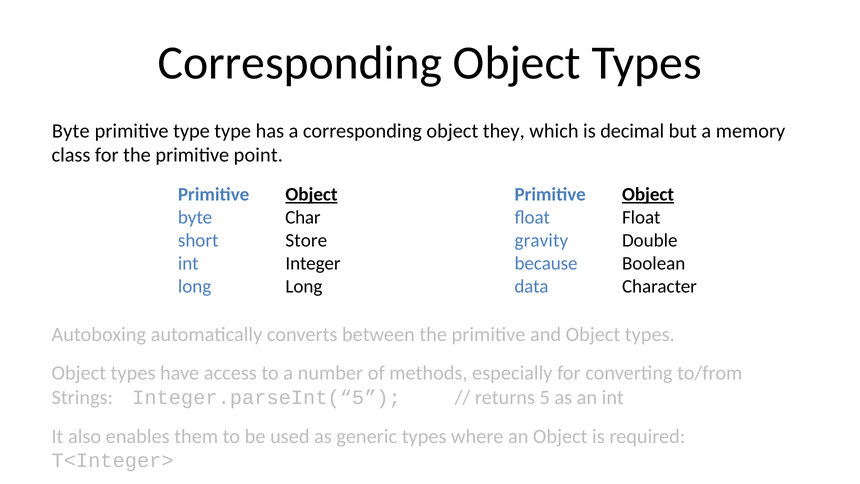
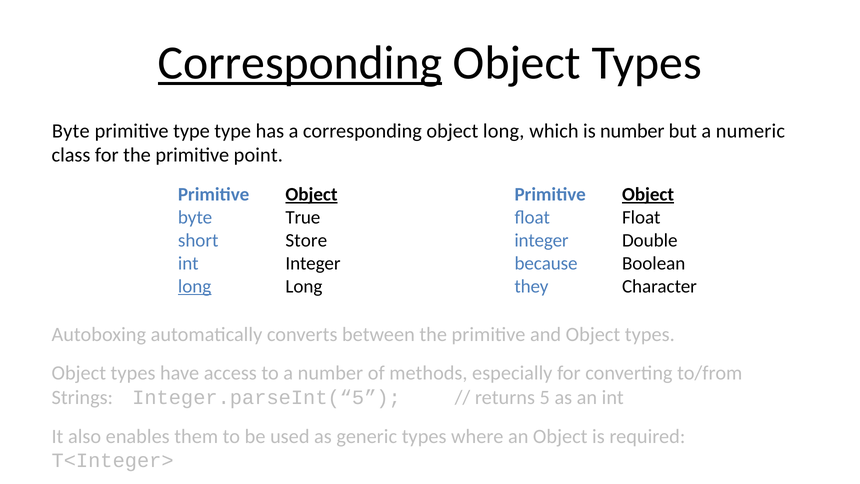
Corresponding underline: none -> present (300, 63)
object they: they -> long (504, 131)
is decimal: decimal -> number (632, 131)
memory: memory -> numeric (750, 131)
Char: Char -> True (303, 217)
gravity: gravity -> integer (542, 240)
long underline: none -> present (195, 286)
data: data -> they (531, 286)
